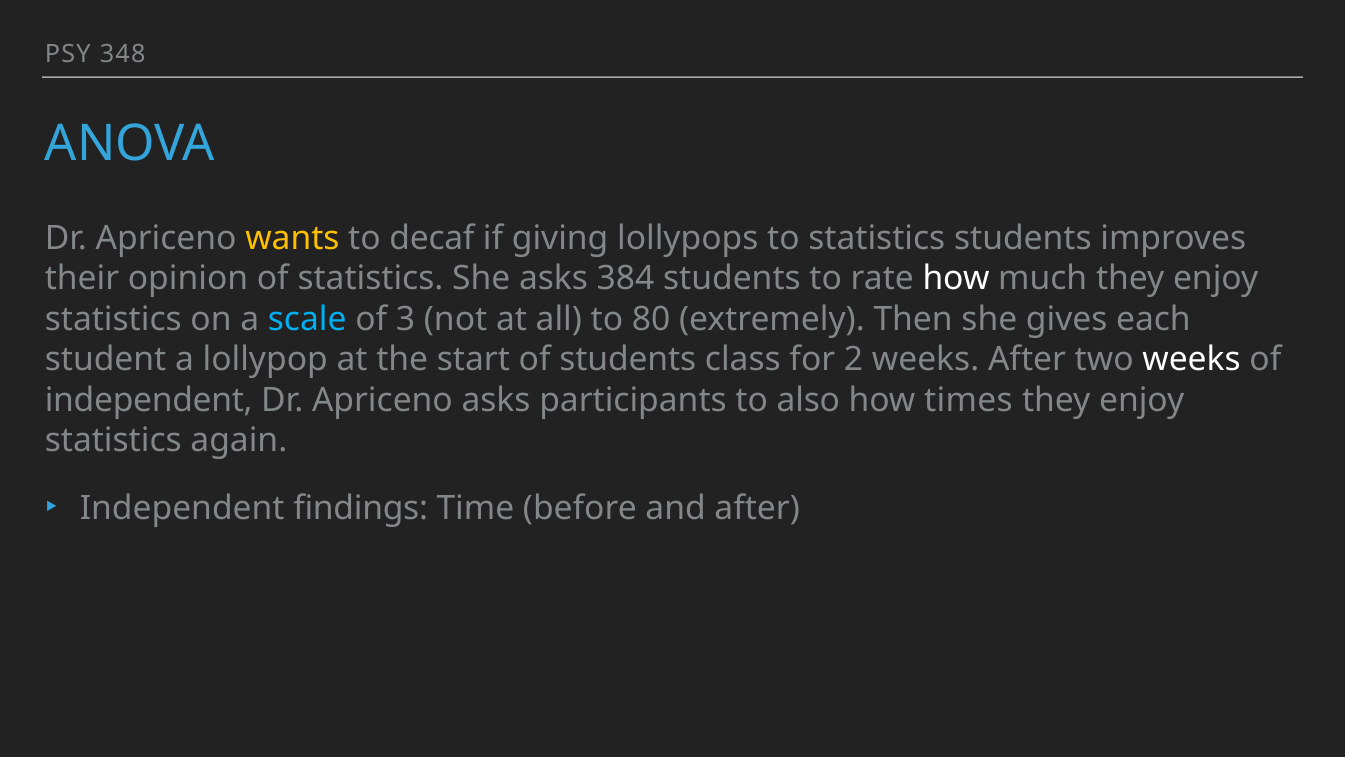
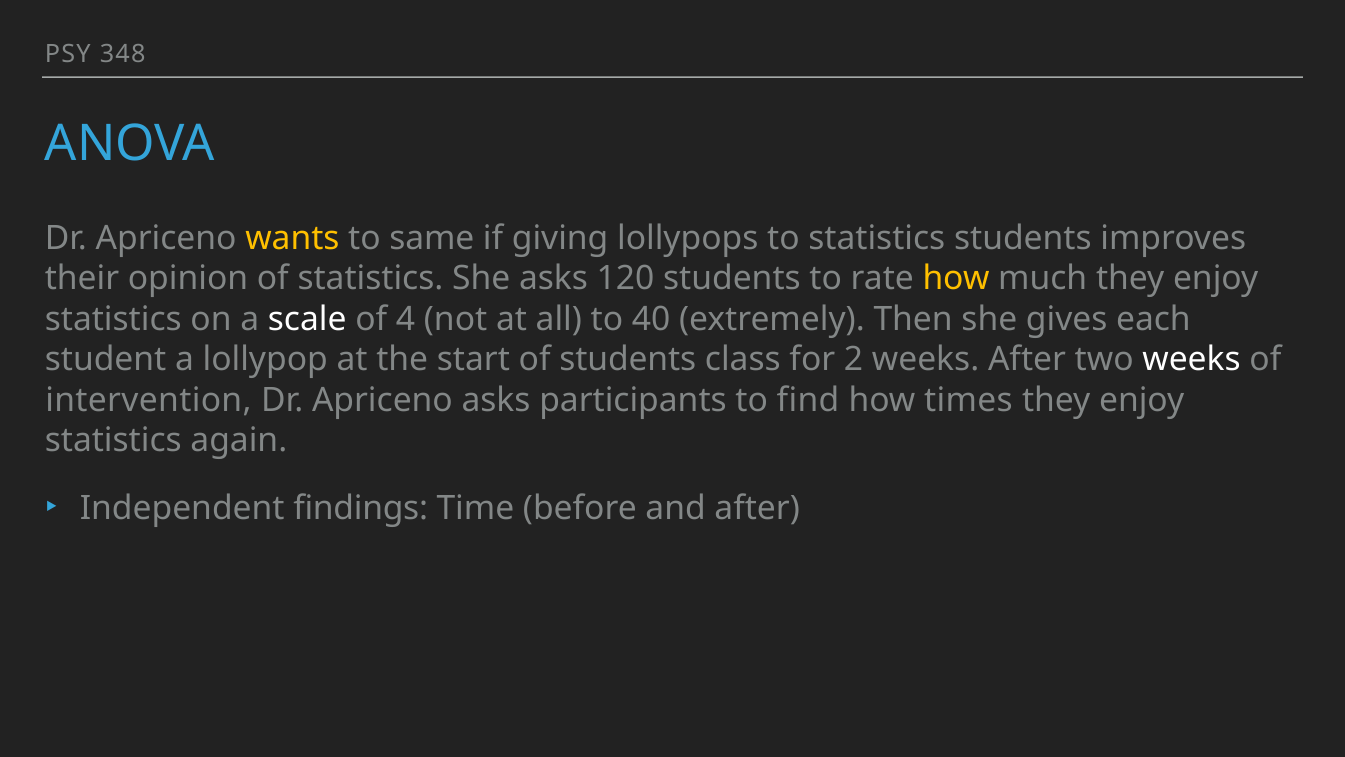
decaf: decaf -> same (432, 238)
384: 384 -> 120 (626, 279)
how colour: white -> yellow (956, 279)
scale colour: light blue -> white (307, 319)
3: 3 -> 4 (406, 319)
80: 80 -> 40 (651, 319)
independent: independent -> intervention (148, 400)
also: also -> find (808, 400)
